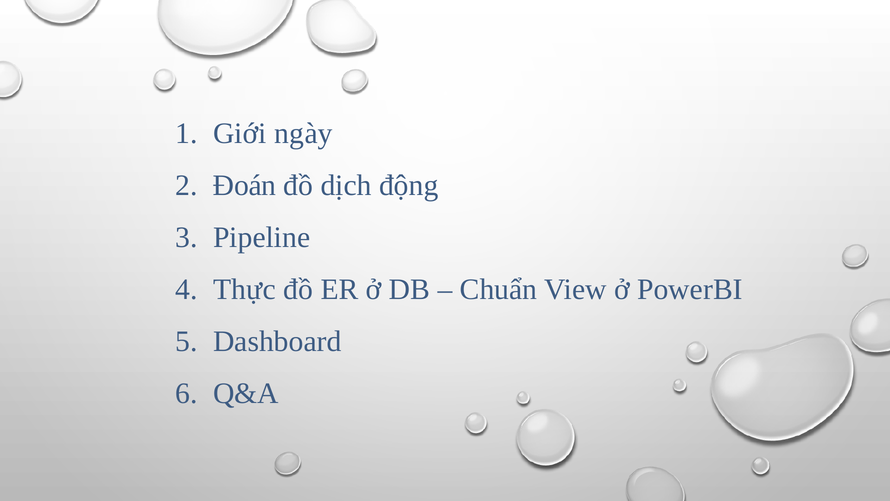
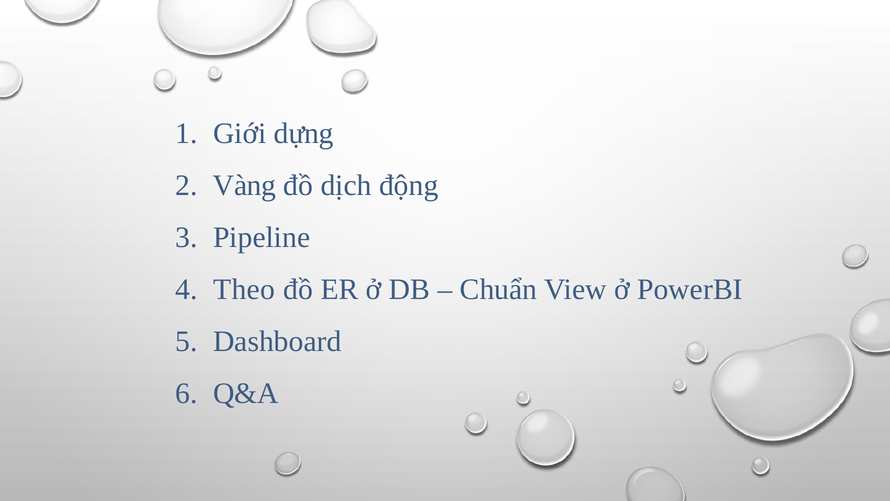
ngày: ngày -> dựng (304, 133)
Đoán: Đoán -> Vàng (245, 185)
Thực: Thực -> Theo (244, 289)
